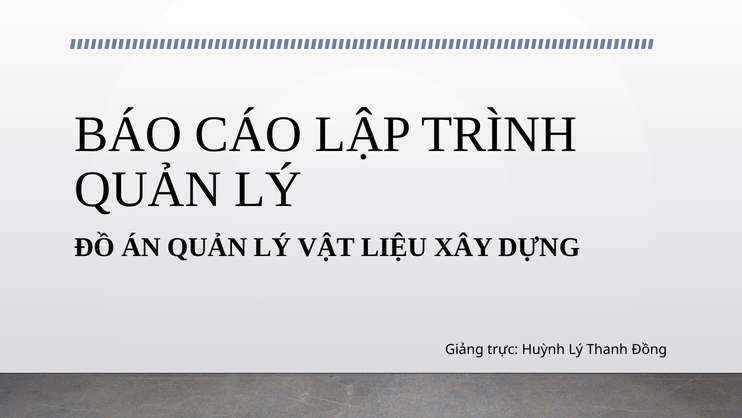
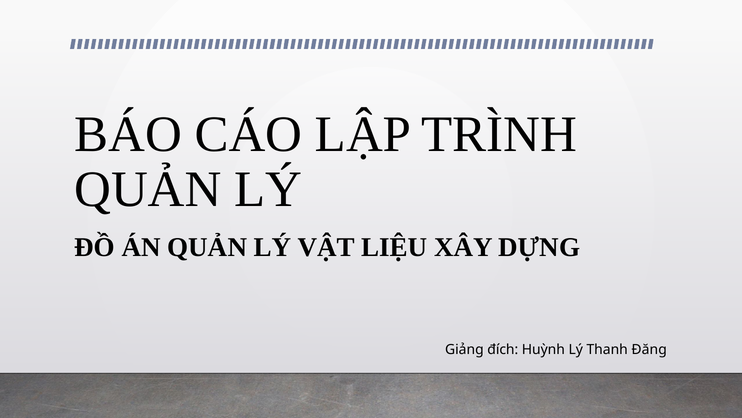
trực: trực -> đích (503, 349)
Đồng: Đồng -> Đăng (649, 349)
